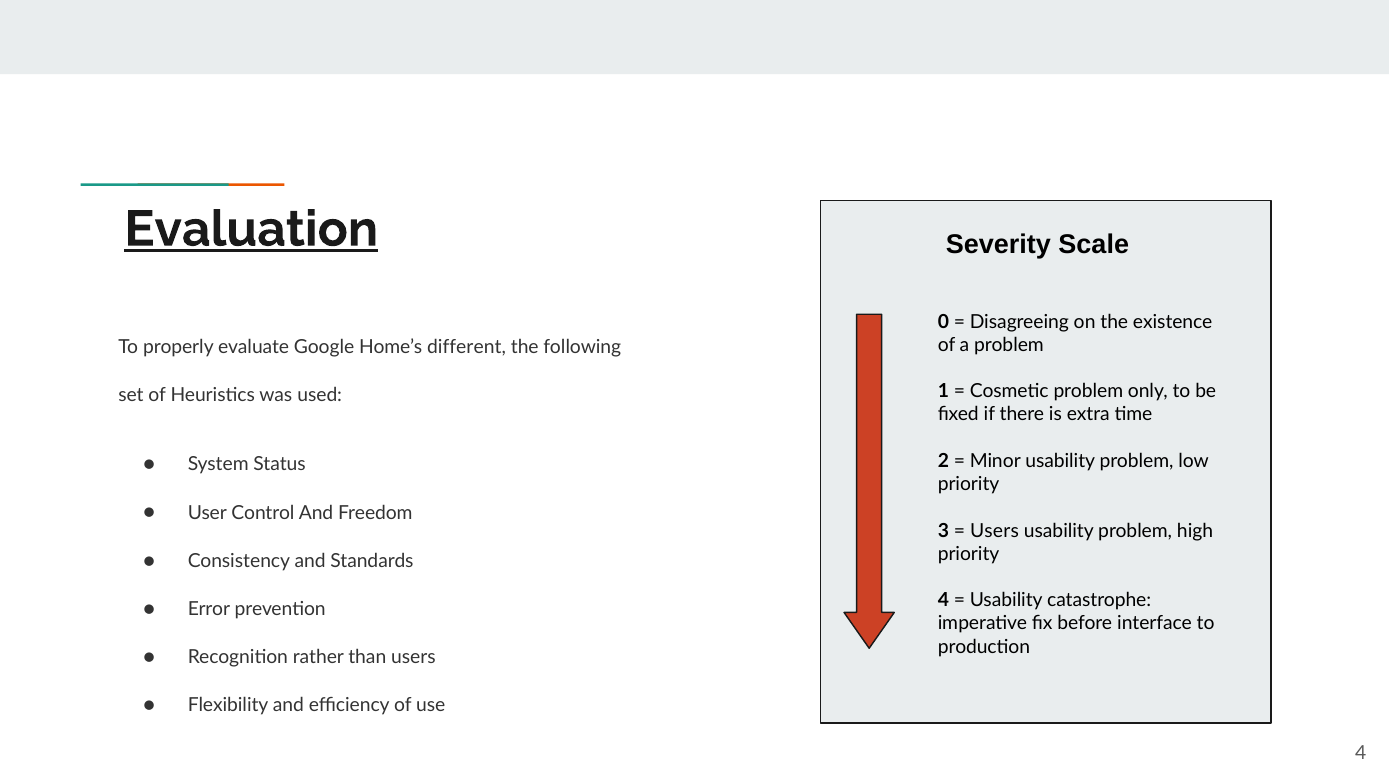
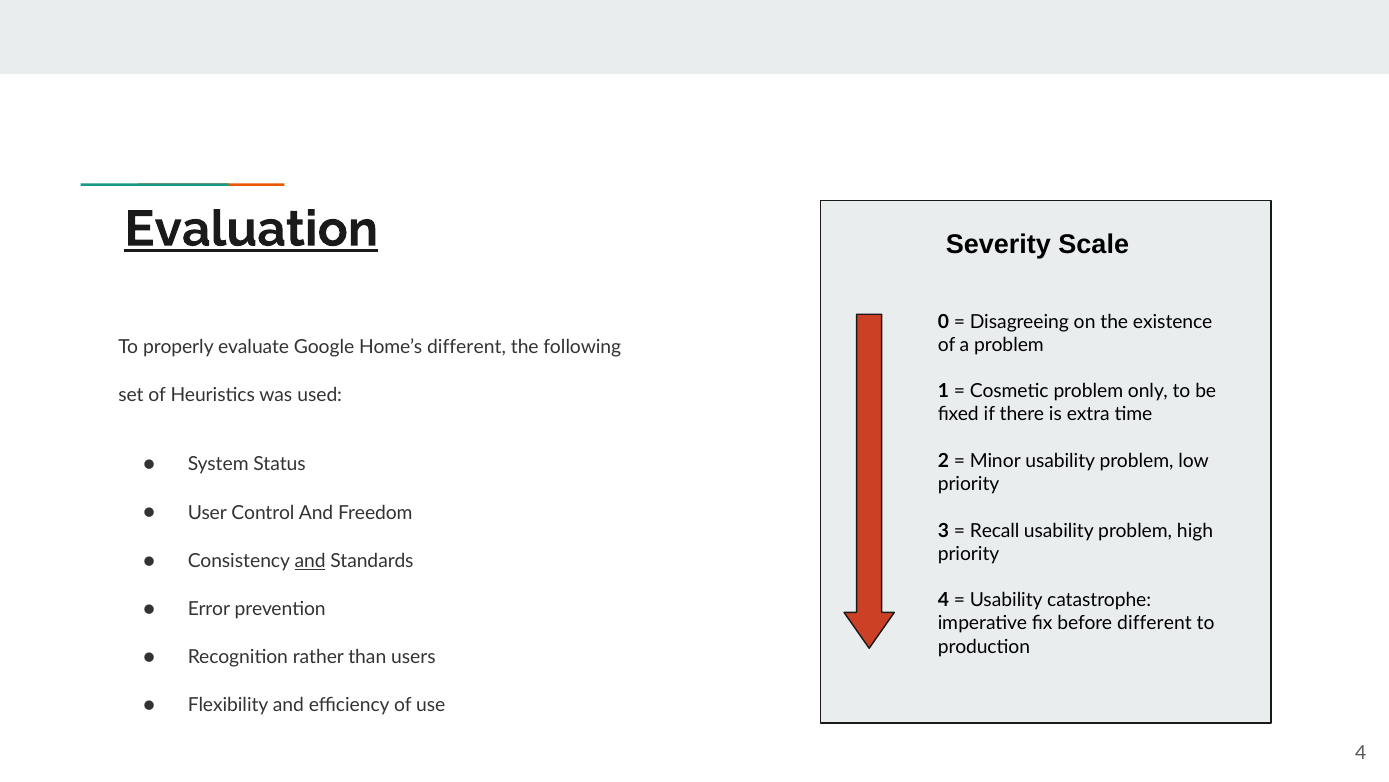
Users: Users -> Recall (995, 530)
and underline: none -> present (310, 560)
before interface: interface -> different (1154, 623)
